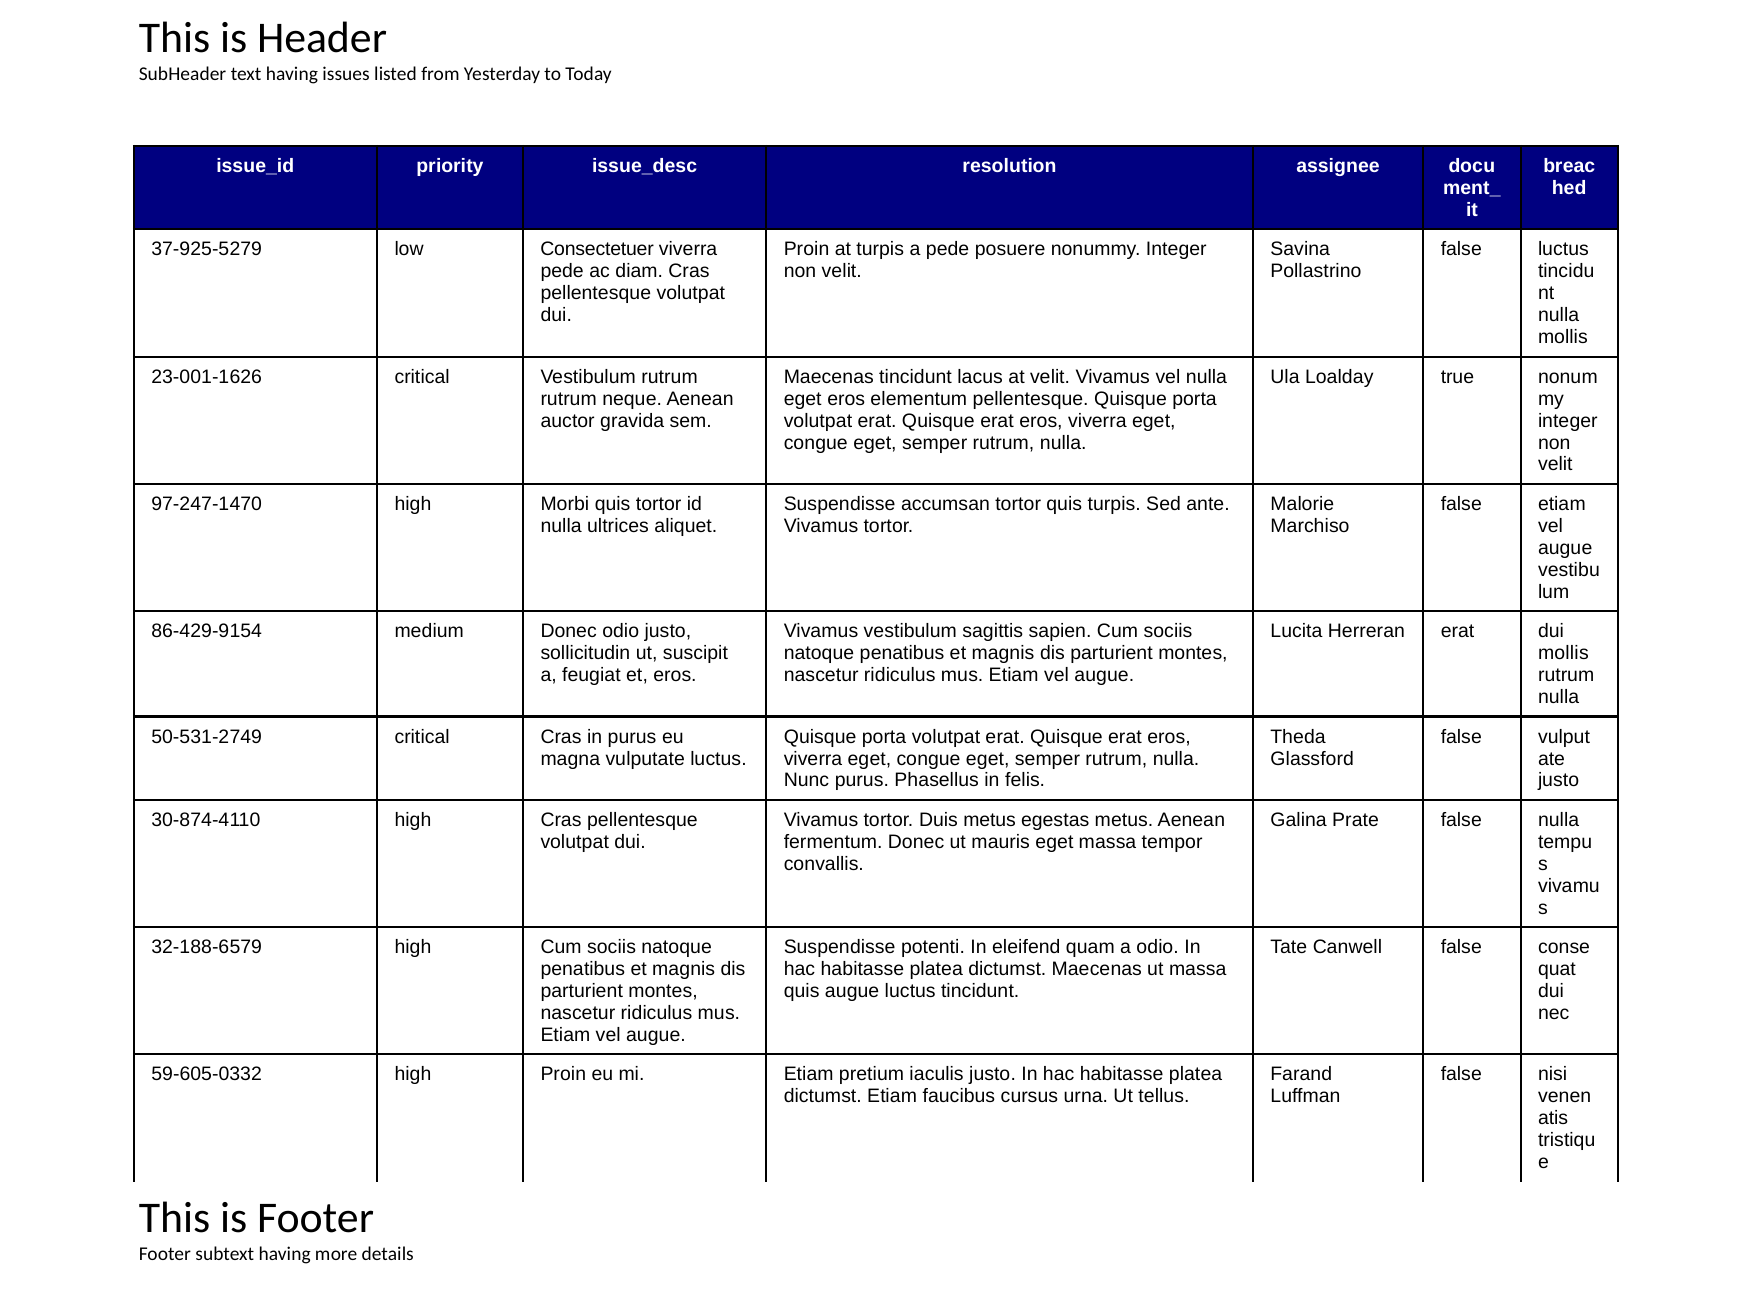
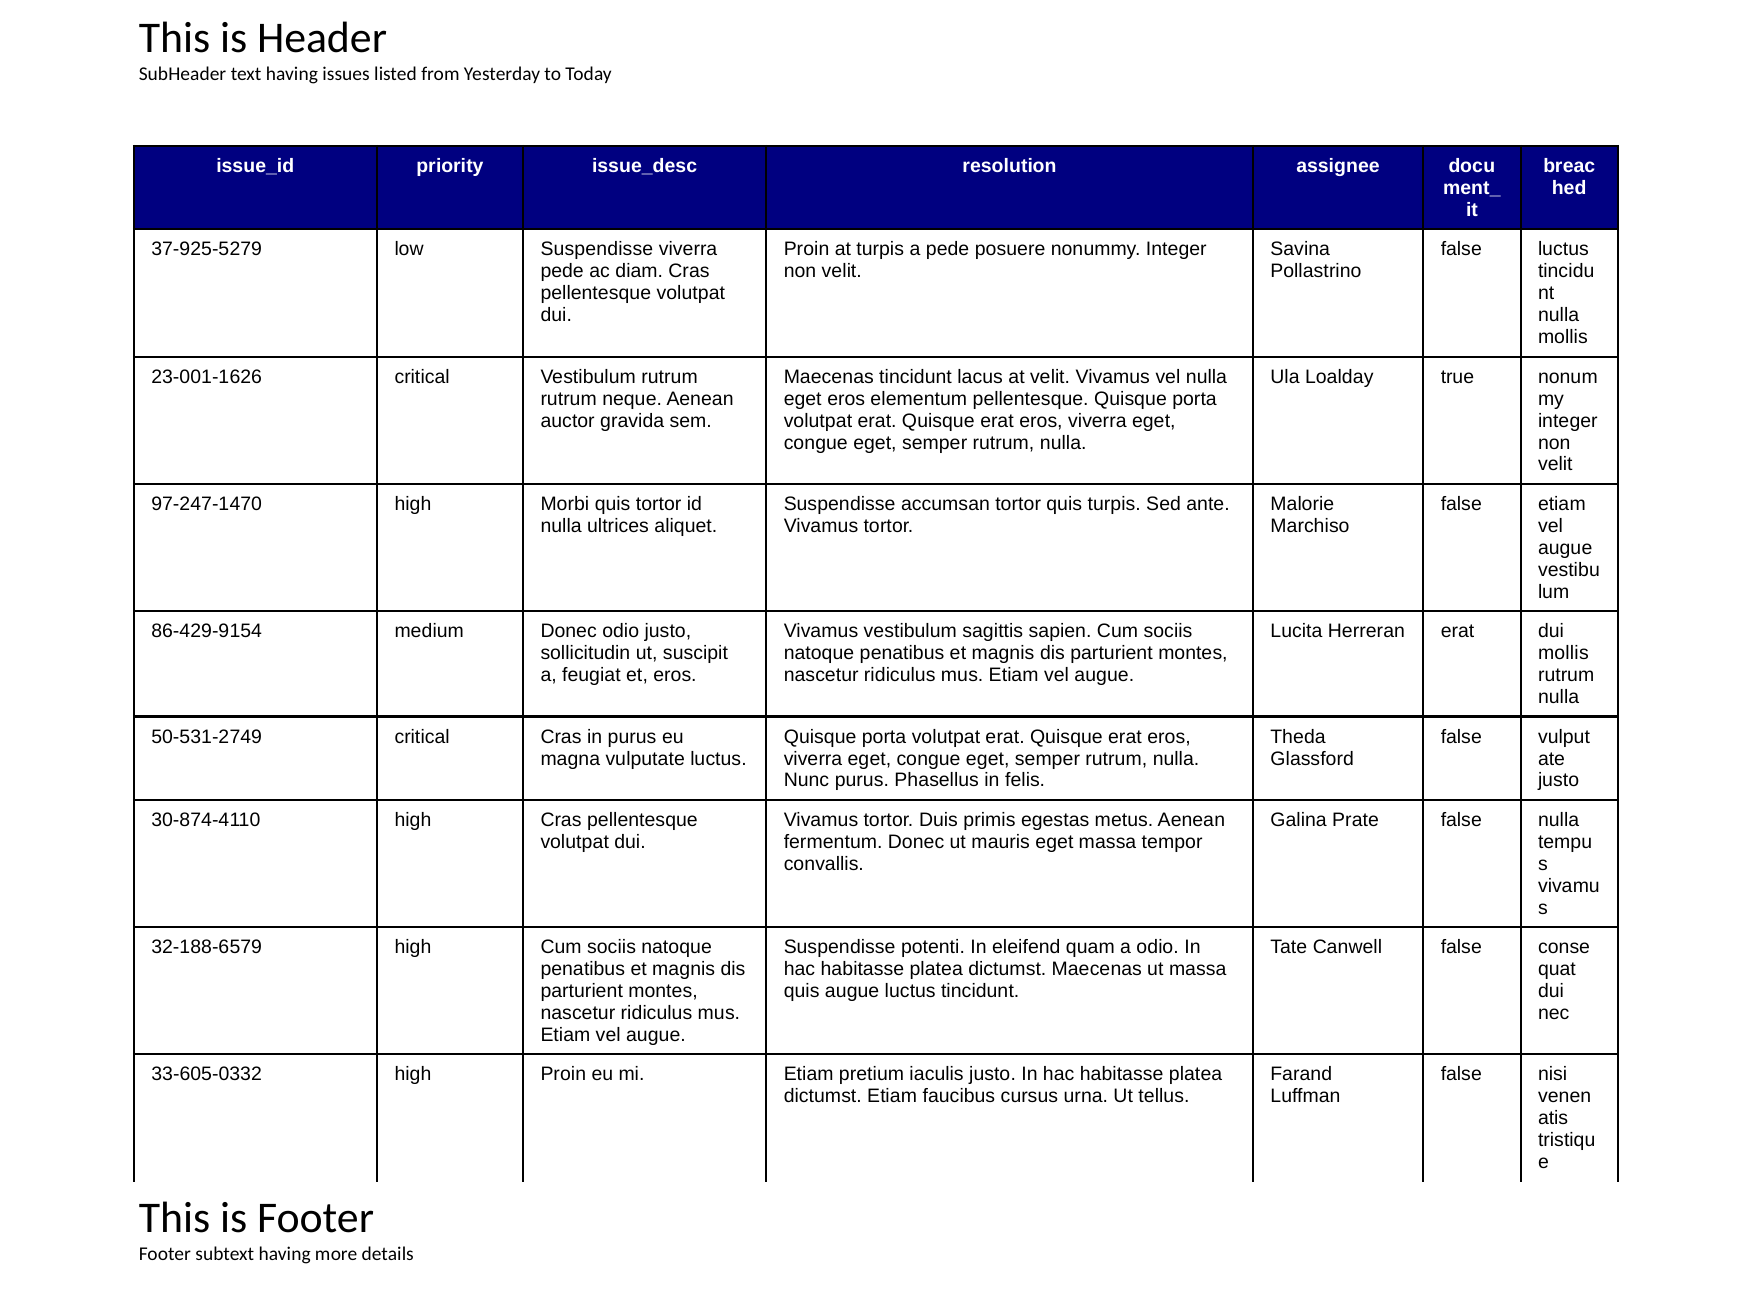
low Consectetuer: Consectetuer -> Suspendisse (597, 250)
Duis metus: metus -> primis (989, 820)
59-605-0332: 59-605-0332 -> 33-605-0332 (207, 1075)
